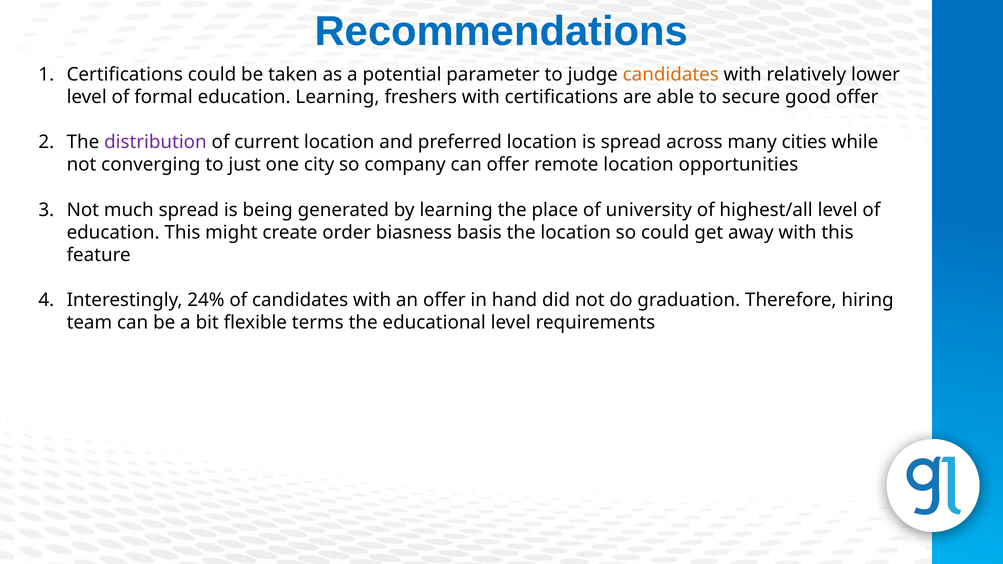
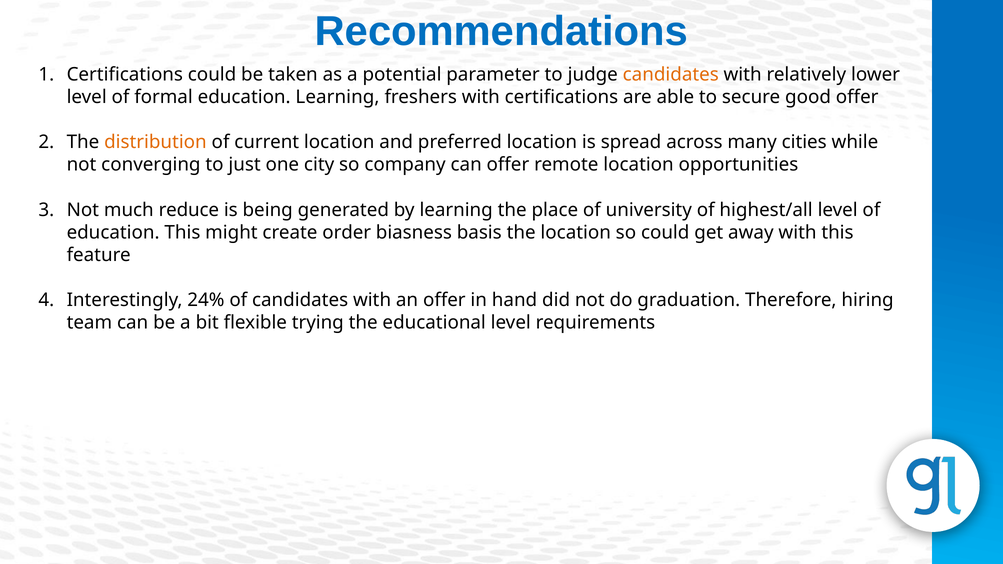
distribution colour: purple -> orange (155, 142)
much spread: spread -> reduce (189, 210)
terms: terms -> trying (318, 323)
